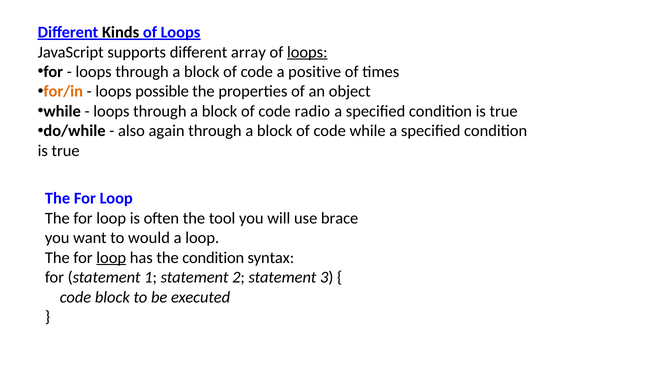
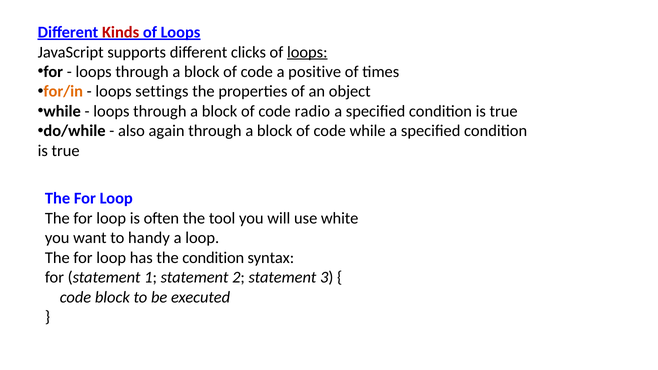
Kinds colour: black -> red (121, 32)
array: array -> clicks (248, 52)
possible: possible -> settings (162, 92)
brace: brace -> white (340, 218)
would: would -> handy (149, 238)
loop underline: present -> none (111, 258)
